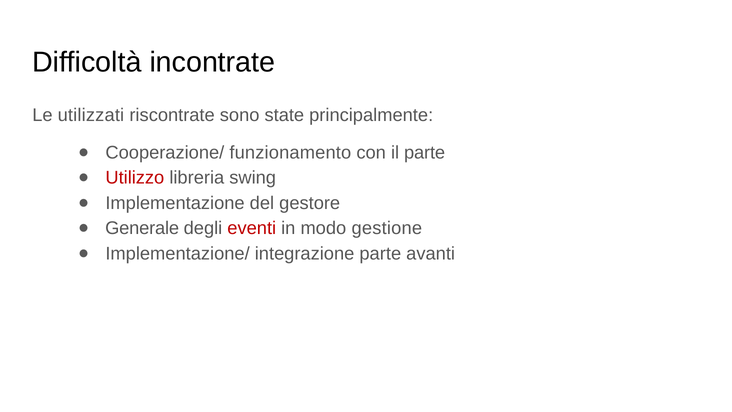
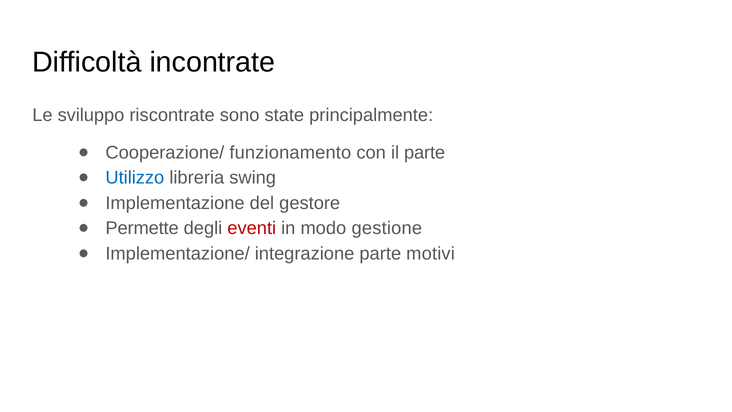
utilizzati: utilizzati -> sviluppo (91, 115)
Utilizzo colour: red -> blue (135, 178)
Generale: Generale -> Permette (142, 228)
avanti: avanti -> motivi (431, 254)
